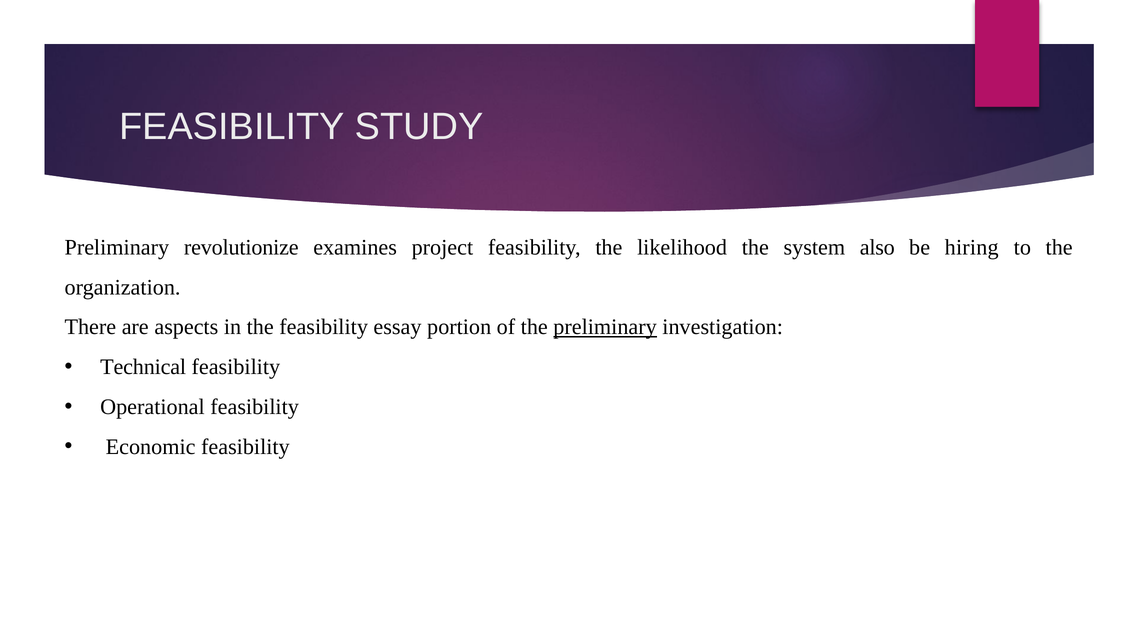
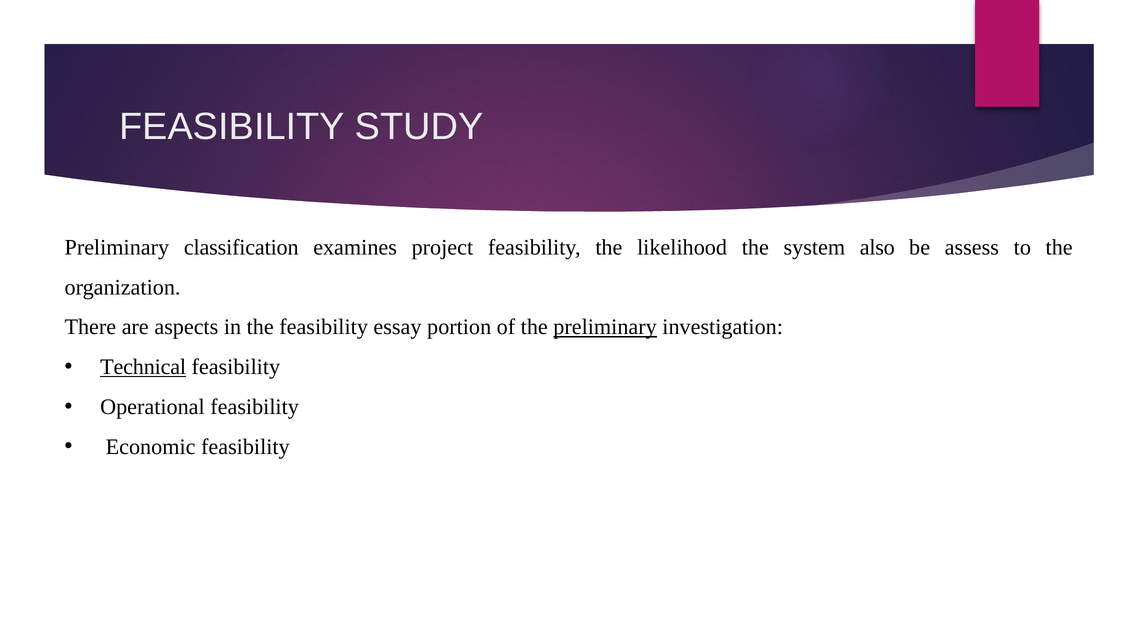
revolutionize: revolutionize -> classification (241, 247)
hiring: hiring -> assess (972, 247)
Technical underline: none -> present (143, 367)
